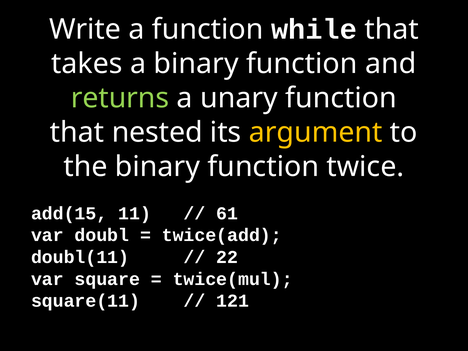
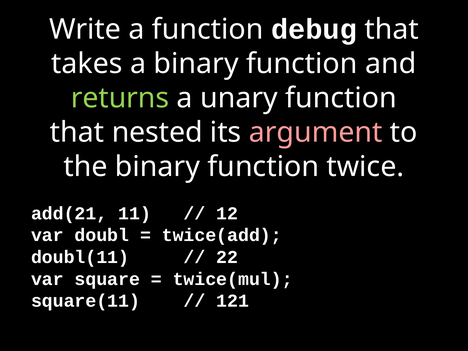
while: while -> debug (314, 30)
argument colour: yellow -> pink (316, 132)
add(15: add(15 -> add(21 (69, 213)
61: 61 -> 12 (227, 213)
